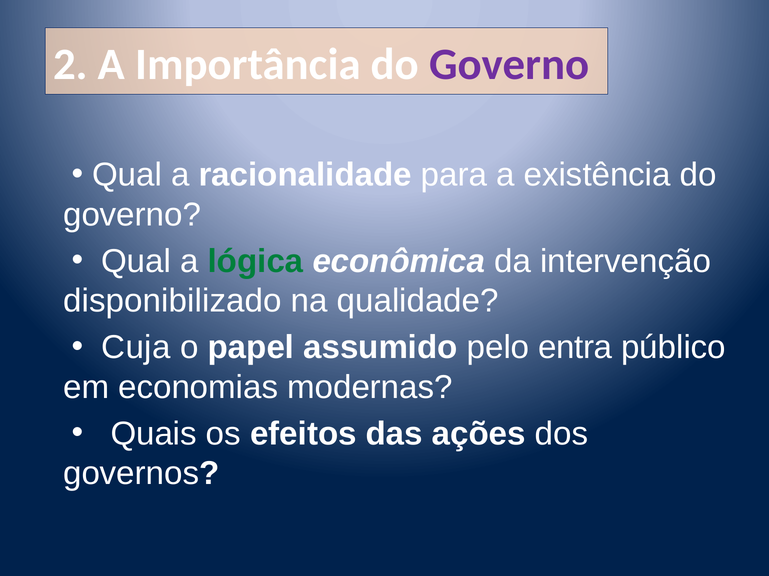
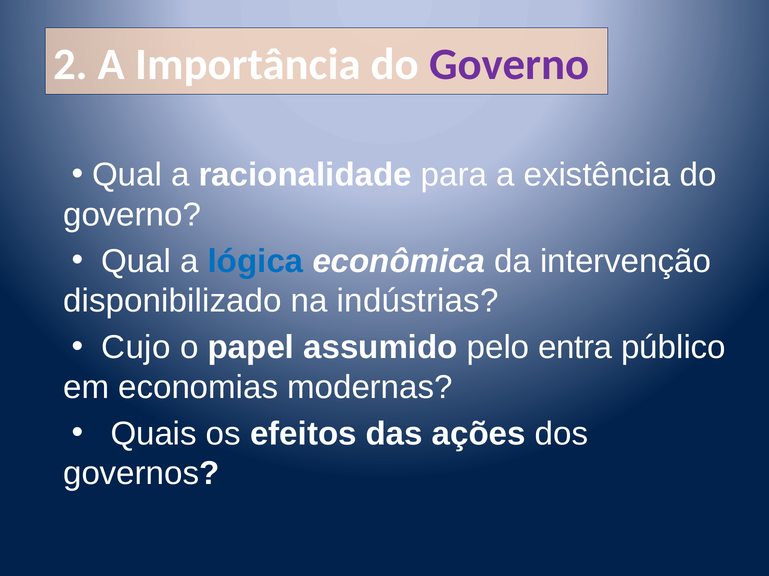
lógica colour: green -> blue (256, 262)
qualidade: qualidade -> indústrias (418, 301)
Cuja: Cuja -> Cujo (136, 348)
